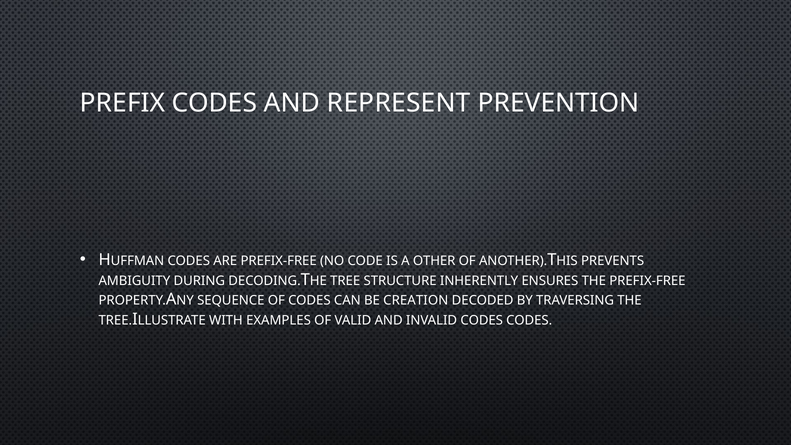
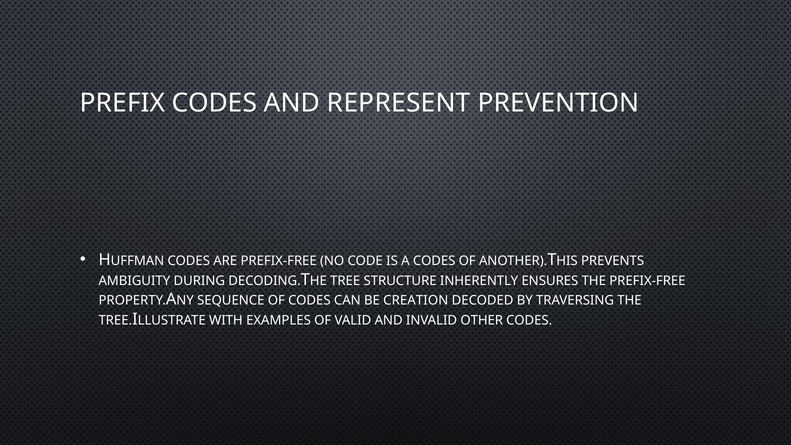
A OTHER: OTHER -> CODES (434, 261)
INVALID CODES: CODES -> OTHER (482, 320)
